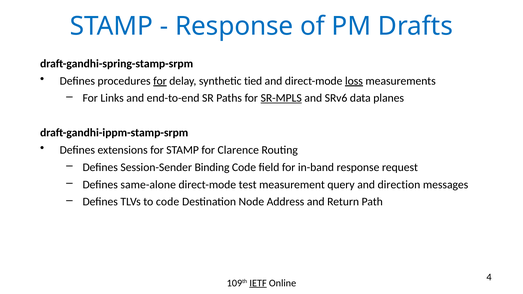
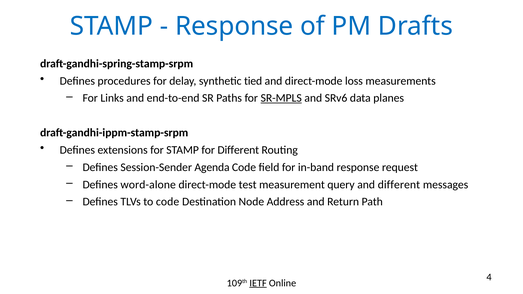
for underline: present -> none (160, 81)
loss underline: present -> none (354, 81)
for Clarence: Clarence -> Different (238, 150)
Binding: Binding -> Agenda (212, 167)
same-alone: same-alone -> word-alone (148, 185)
and direction: direction -> different (399, 185)
